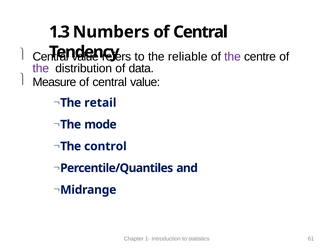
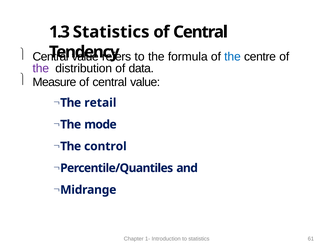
1.3 Numbers: Numbers -> Statistics (111, 32)
reliable: reliable -> formula (188, 57)
the colour: purple -> blue (233, 57)
